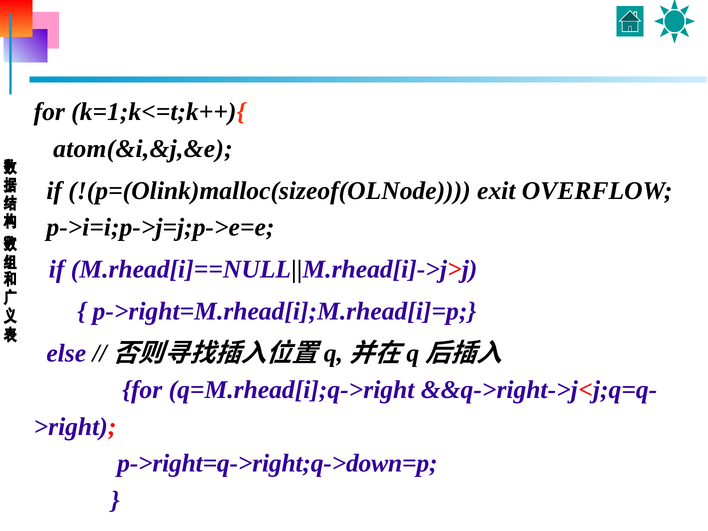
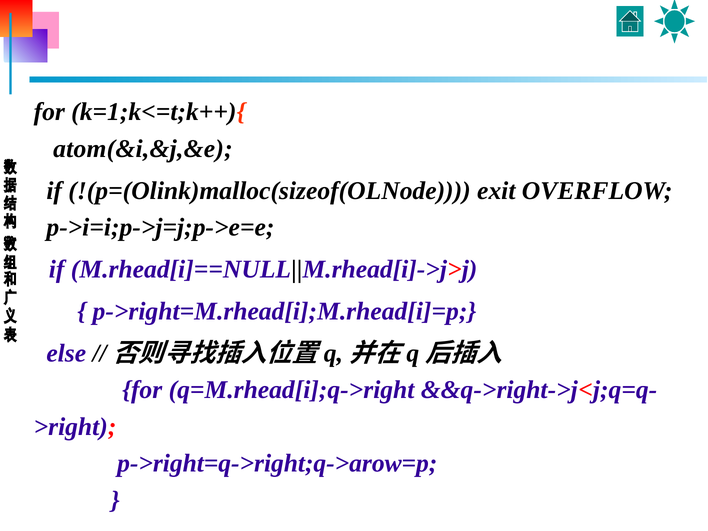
p->right=q->right;q->down=p: p->right=q->right;q->down=p -> p->right=q->right;q->arow=p (277, 464)
